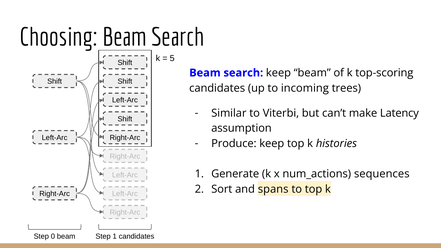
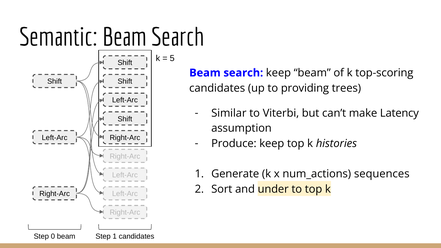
Choosing: Choosing -> Semantic (59, 37)
incoming: incoming -> providing (305, 88)
spans: spans -> under (273, 189)
